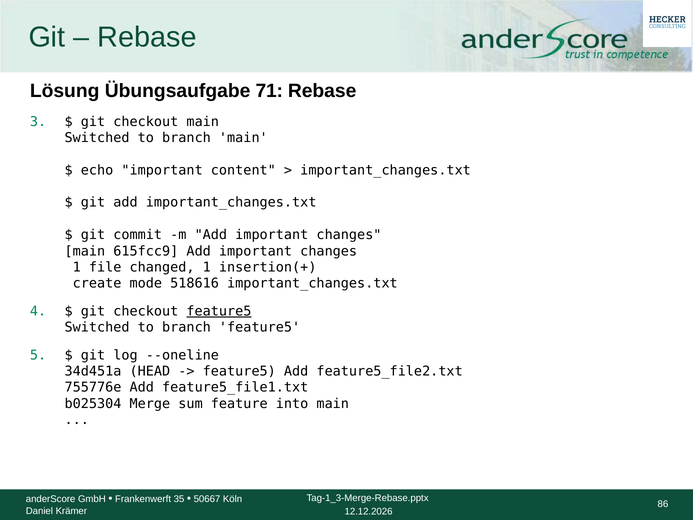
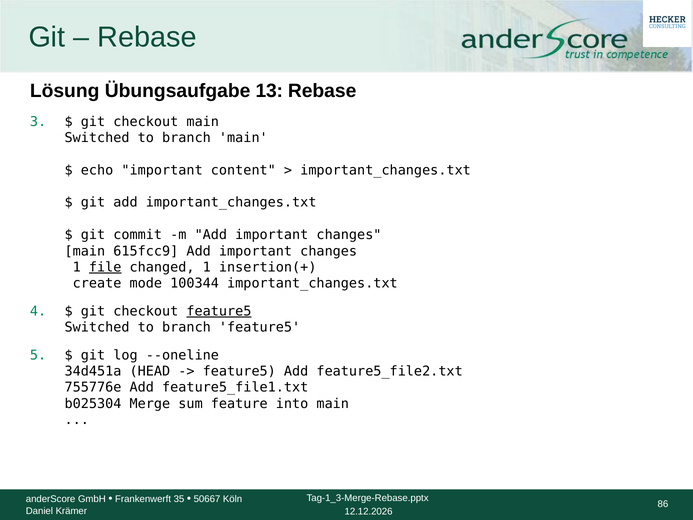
71: 71 -> 13 (269, 91)
file underline: none -> present (105, 267)
518616: 518616 -> 100344 (195, 283)
